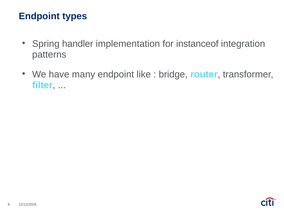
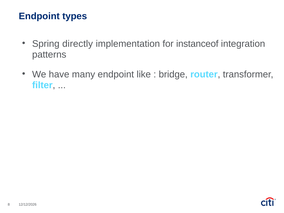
handler: handler -> directly (78, 44)
